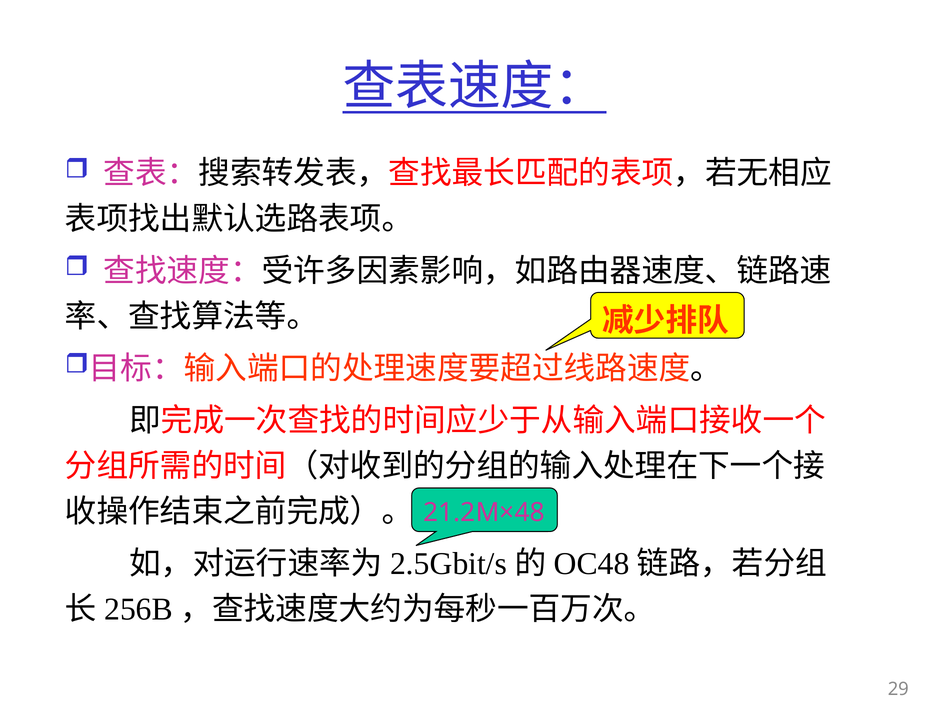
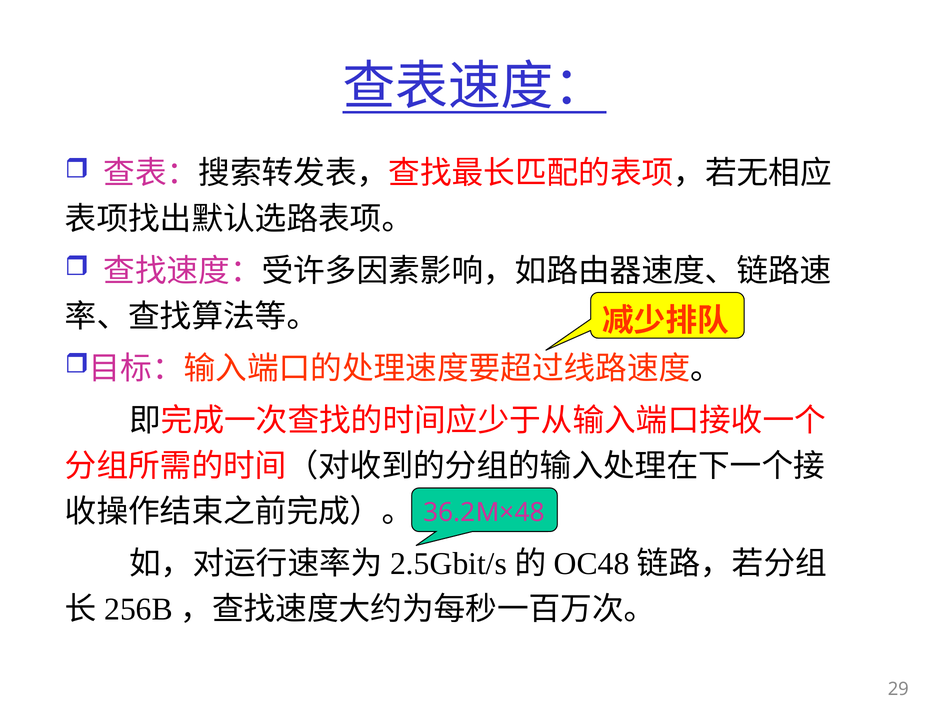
21.2M×48: 21.2M×48 -> 36.2M×48 (484, 512)
